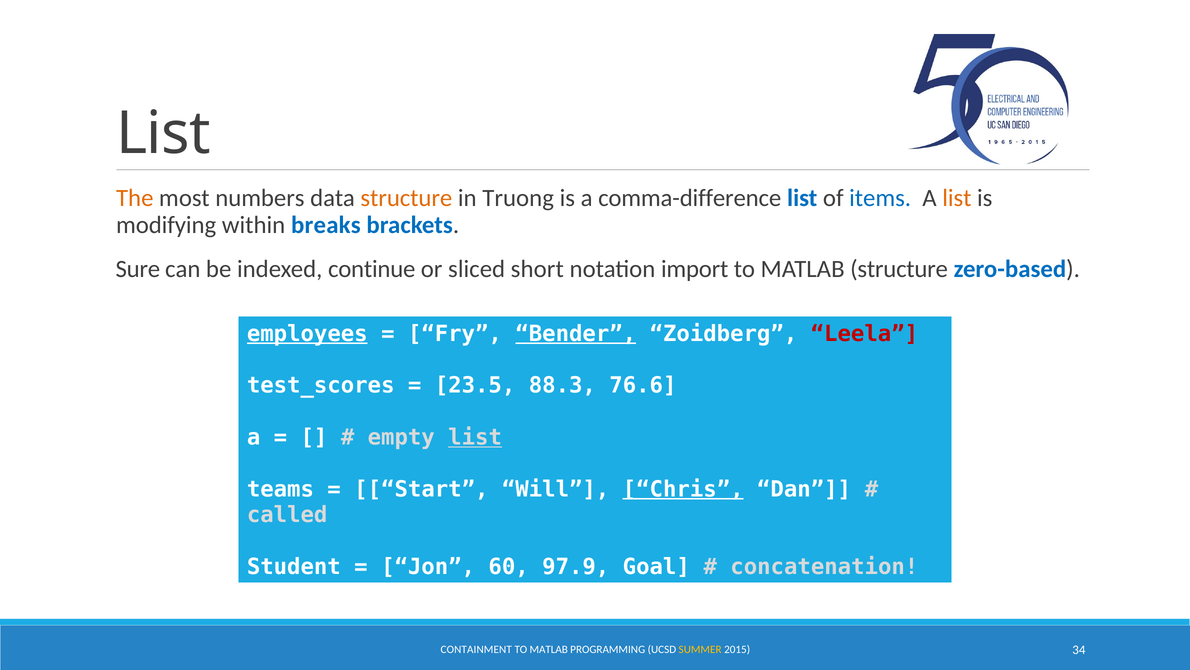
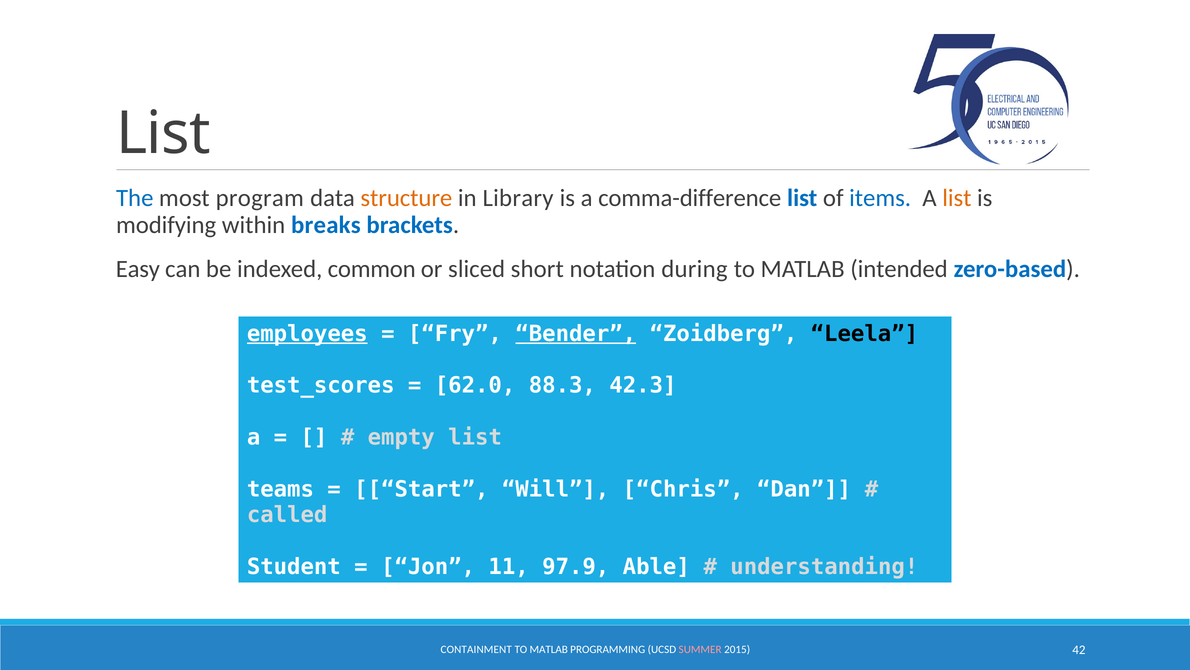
The colour: orange -> blue (135, 198)
numbers: numbers -> program (260, 198)
Truong: Truong -> Library (518, 198)
Sure: Sure -> Easy (138, 269)
continue: continue -> common (372, 269)
import: import -> during (694, 269)
MATLAB structure: structure -> intended (899, 269)
Leela colour: red -> black (864, 333)
23.5: 23.5 -> 62.0 (475, 385)
76.6: 76.6 -> 42.3 (643, 385)
list underline: present -> none (475, 437)
Chris underline: present -> none (683, 489)
60: 60 -> 11 (509, 566)
Goal: Goal -> Able (656, 566)
concatenation: concatenation -> understanding (824, 566)
SUMMER colour: yellow -> pink (700, 649)
34: 34 -> 42 (1079, 649)
